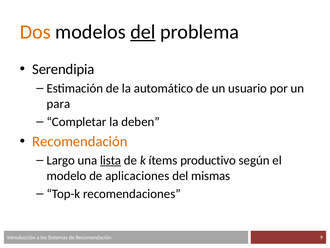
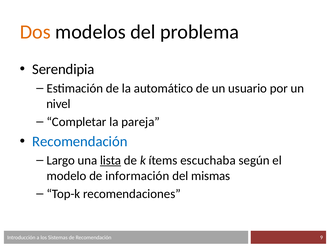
del underline: present -> none (143, 32)
para: para -> nivel (59, 104)
deben: deben -> pareja (141, 122)
Recomendación colour: orange -> blue (80, 141)
productivo: productivo -> escuchaba (208, 160)
aplicaciones: aplicaciones -> información (137, 175)
